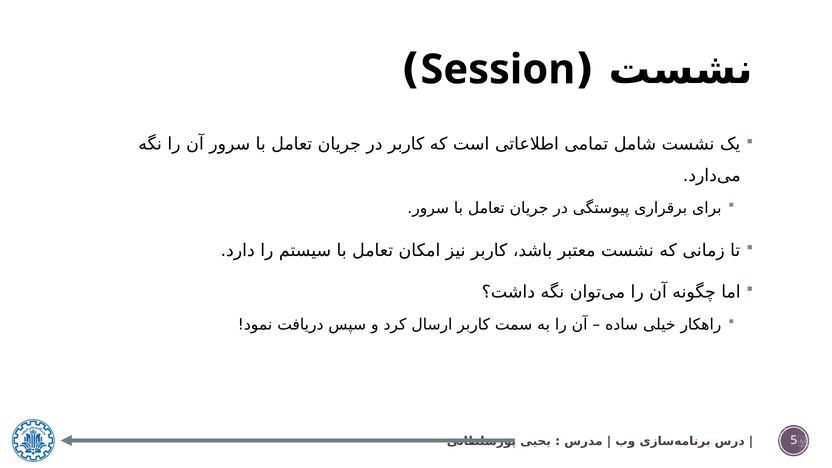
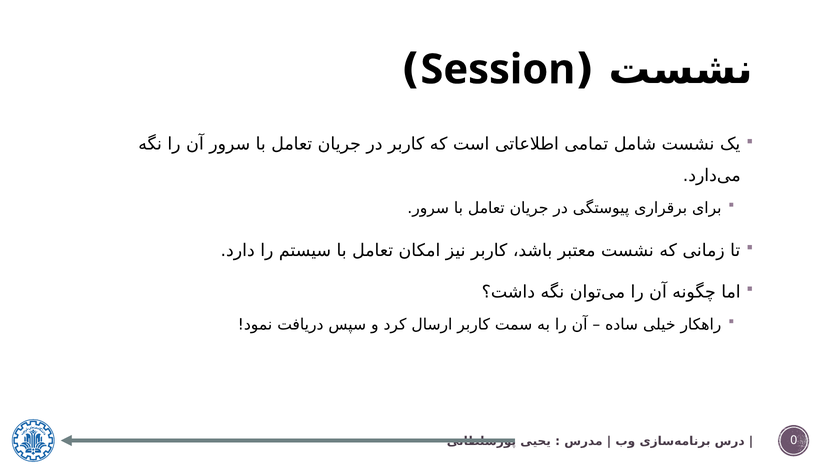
5: 5 -> 0 (794, 440)
